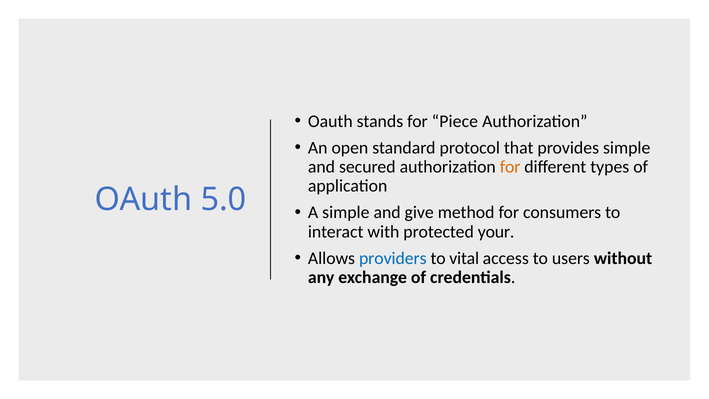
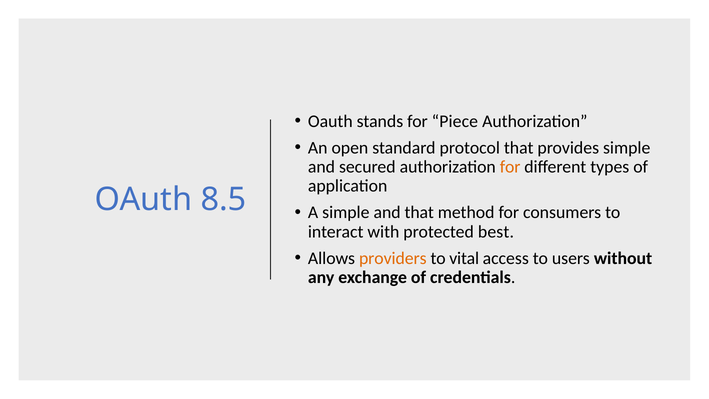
5.0: 5.0 -> 8.5 (224, 199)
and give: give -> that (419, 213)
your: your -> best (496, 232)
providers colour: blue -> orange (393, 258)
